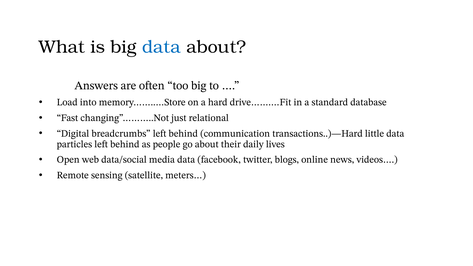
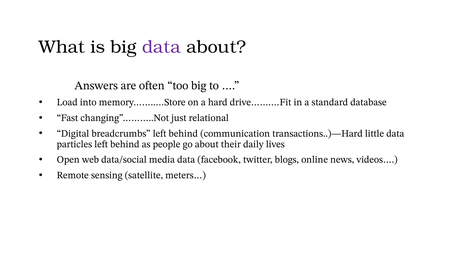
data colour: blue -> purple (161, 47)
